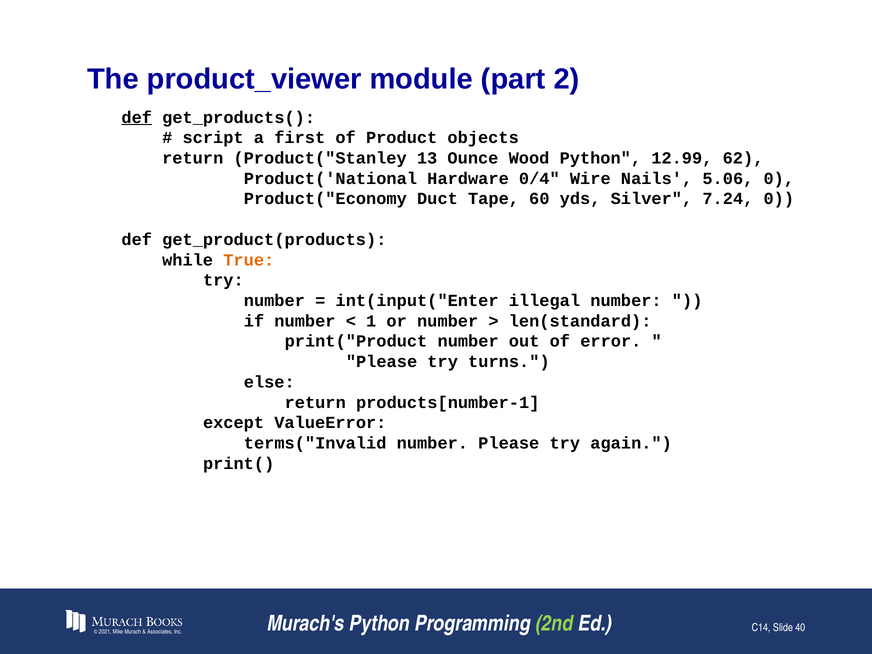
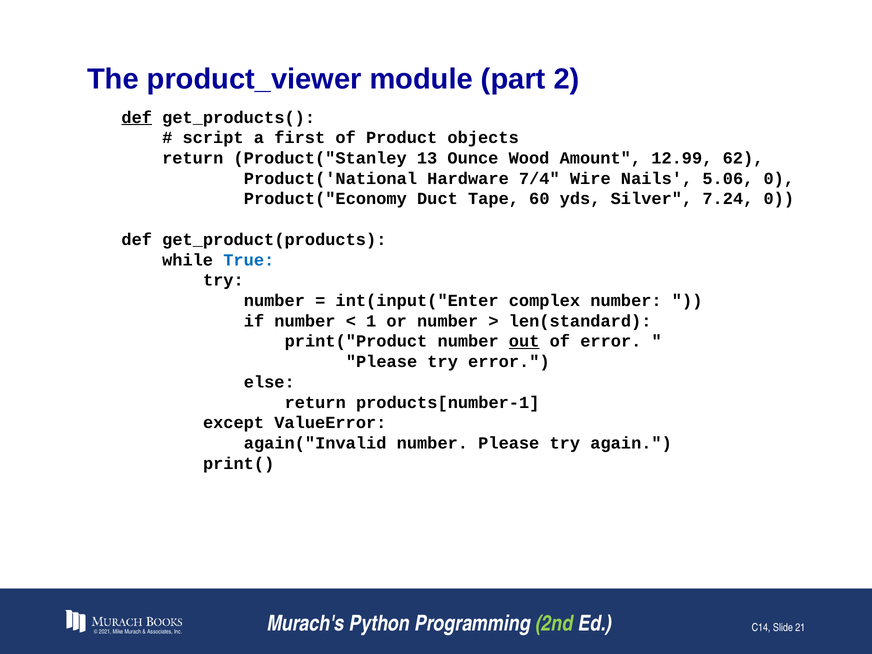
Wood Python: Python -> Amount (600, 158)
0/4: 0/4 -> 7/4 (539, 179)
True colour: orange -> blue (249, 260)
illegal: illegal -> complex (544, 301)
out underline: none -> present (524, 341)
try turns: turns -> error (509, 362)
terms("Invalid: terms("Invalid -> again("Invalid (315, 443)
40: 40 -> 21 (800, 627)
